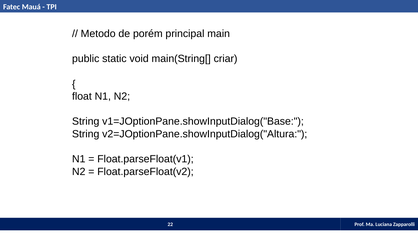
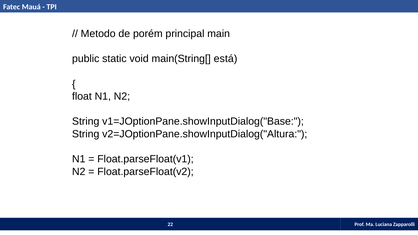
criar: criar -> está (226, 59)
